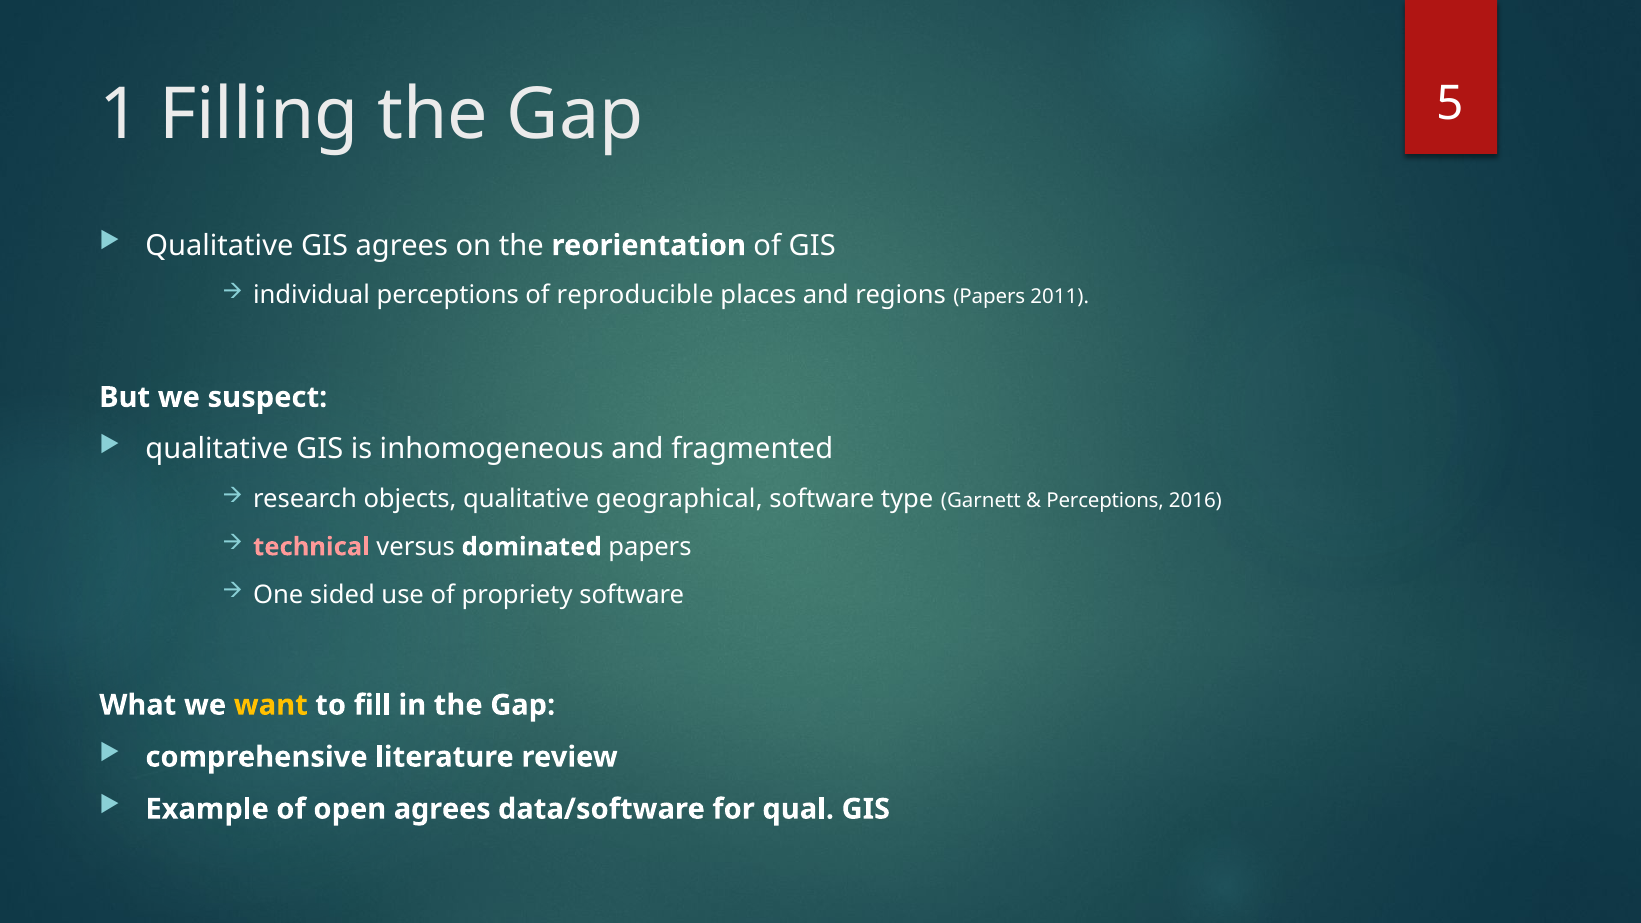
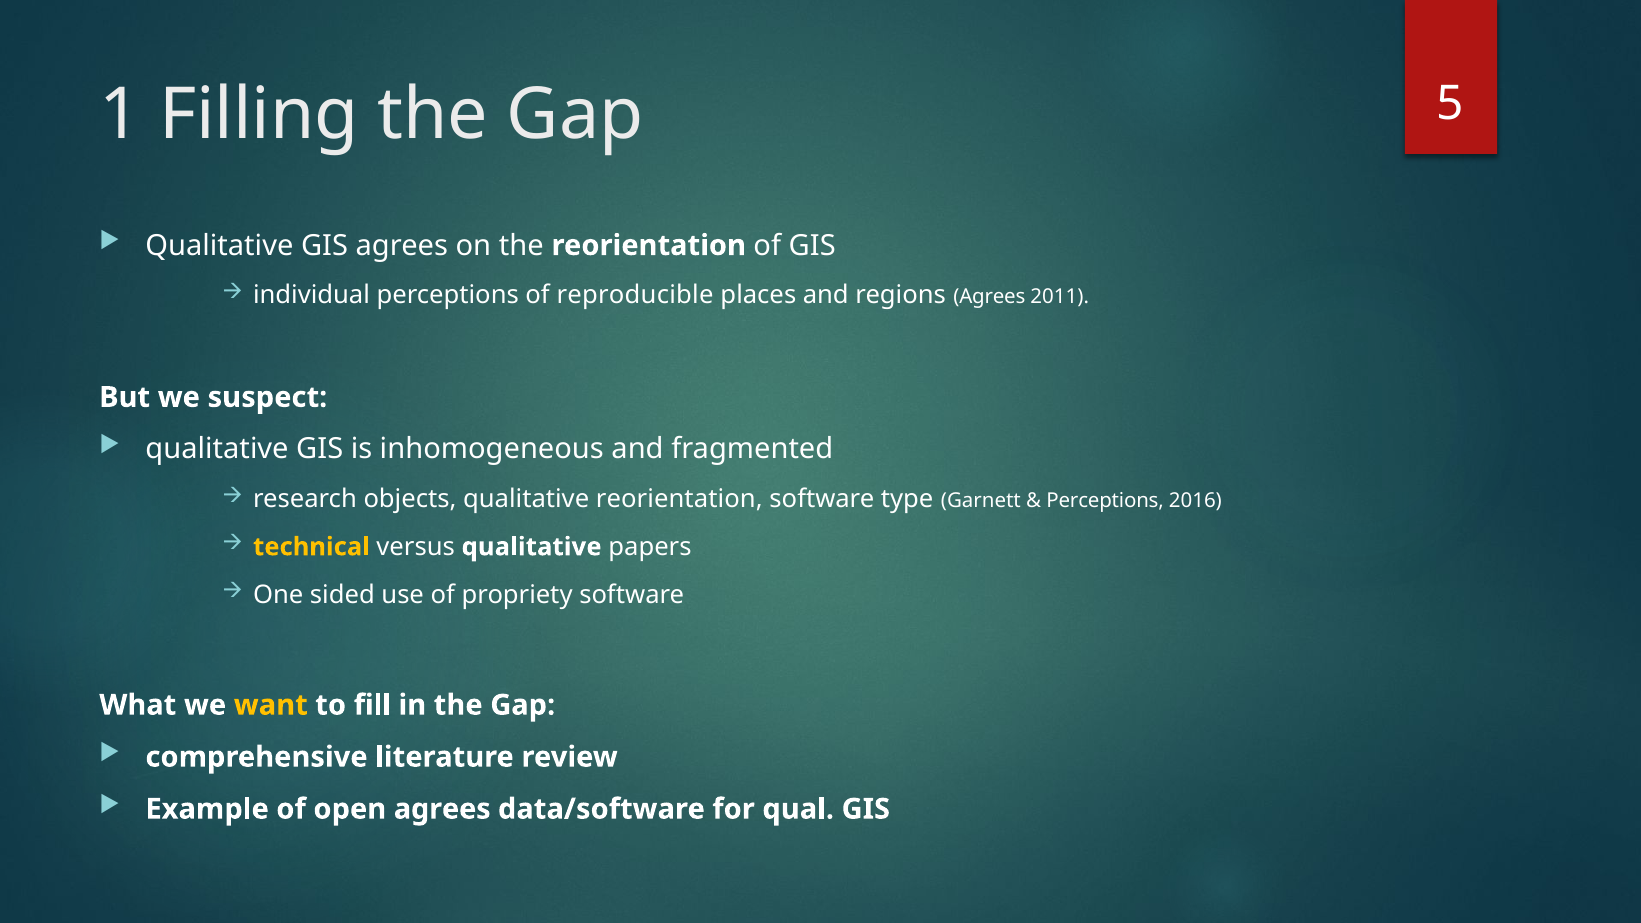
regions Papers: Papers -> Agrees (989, 297)
qualitative geographical: geographical -> reorientation (679, 499)
technical colour: pink -> yellow (311, 547)
versus dominated: dominated -> qualitative (532, 547)
